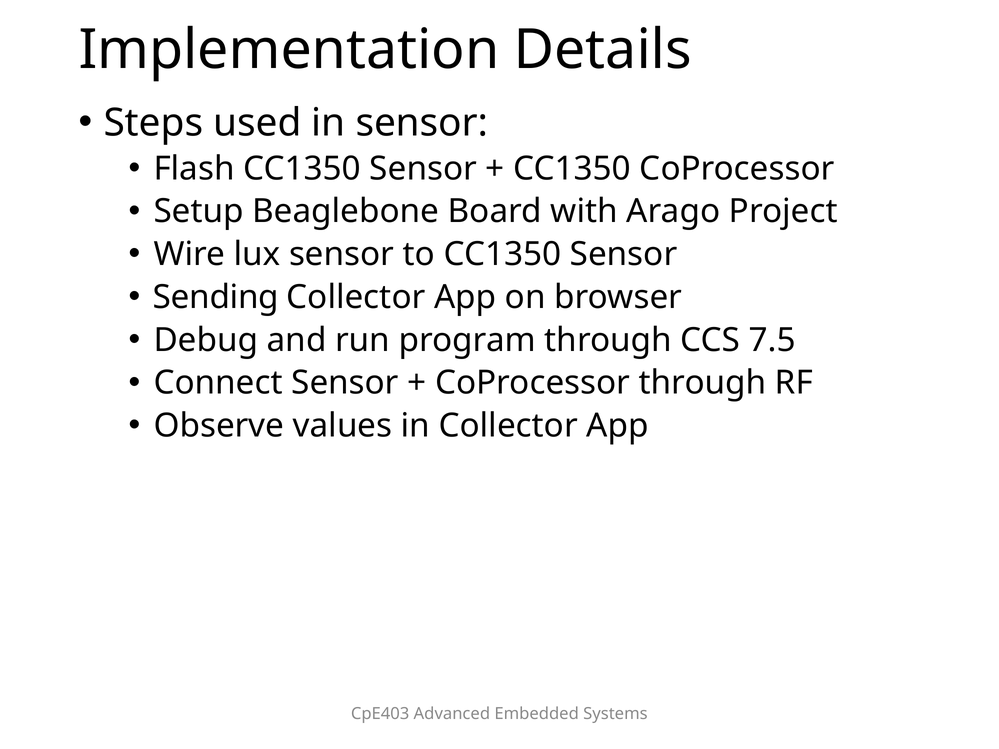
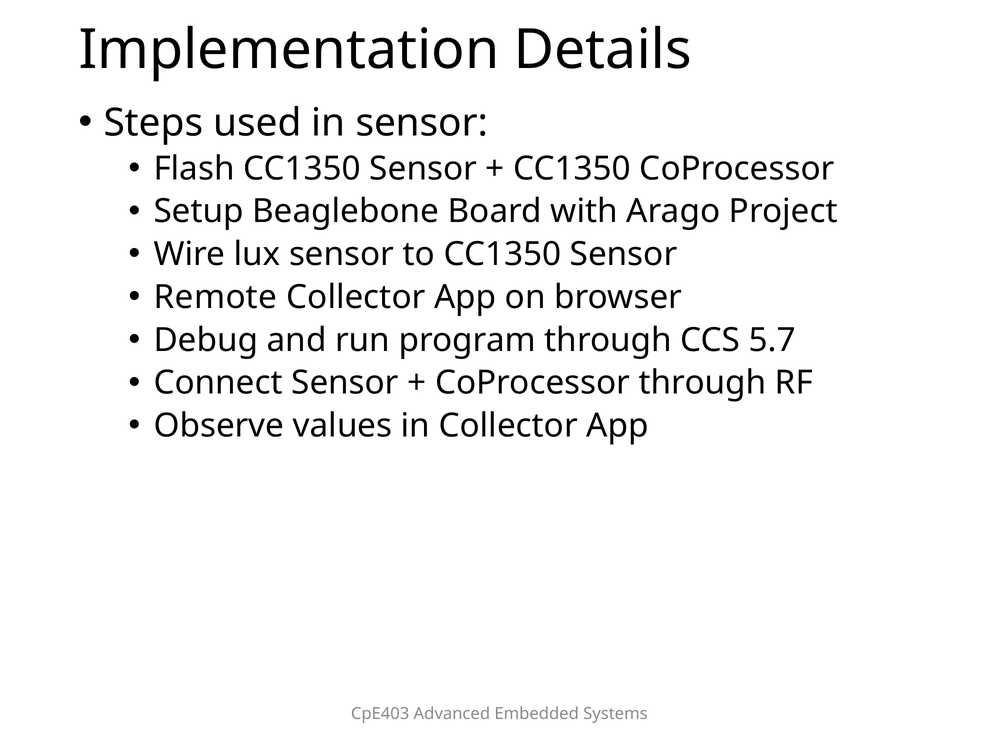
Sending: Sending -> Remote (215, 297)
7.5: 7.5 -> 5.7 (772, 340)
